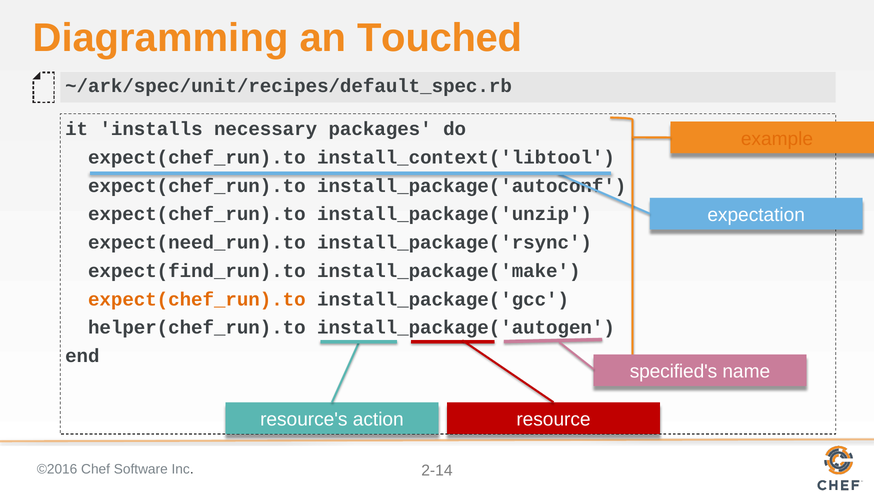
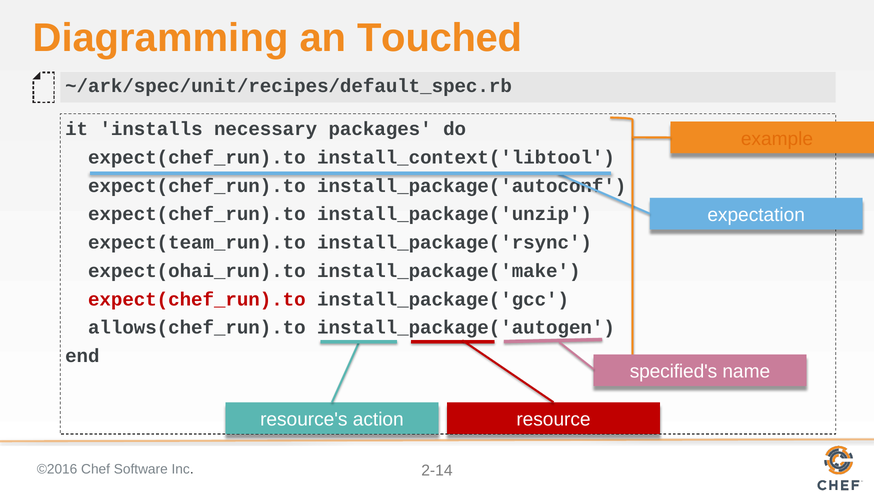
expect(need_run).to: expect(need_run).to -> expect(team_run).to (197, 242)
expect(find_run).to: expect(find_run).to -> expect(ohai_run).to (197, 271)
expect(chef_run).to colour: orange -> red (197, 299)
helper(chef_run).to: helper(chef_run).to -> allows(chef_run).to (197, 327)
